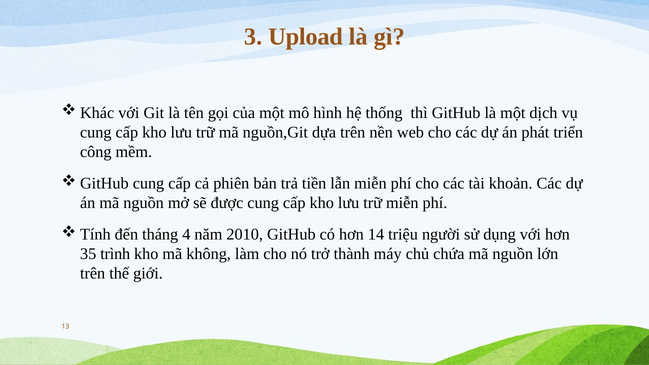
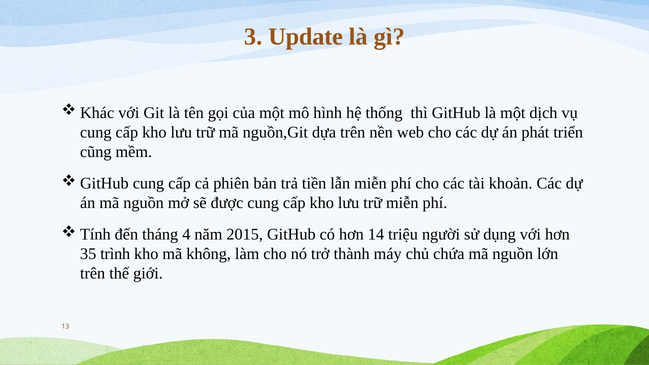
Upload: Upload -> Update (306, 37)
công: công -> cũng (96, 152)
2010: 2010 -> 2015 (245, 234)
